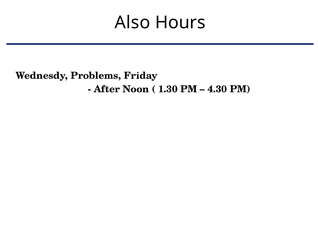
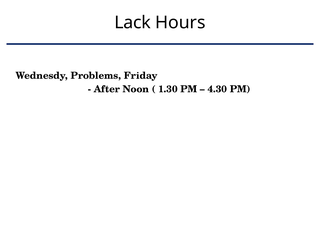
Also: Also -> Lack (133, 23)
